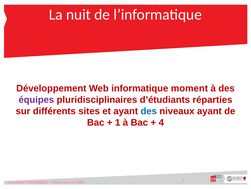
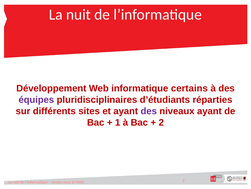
moment: moment -> certains (189, 88)
des colour: blue -> purple (149, 111)
4: 4 -> 2 (161, 122)
